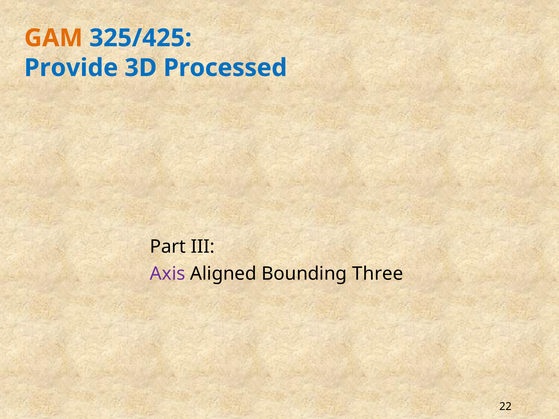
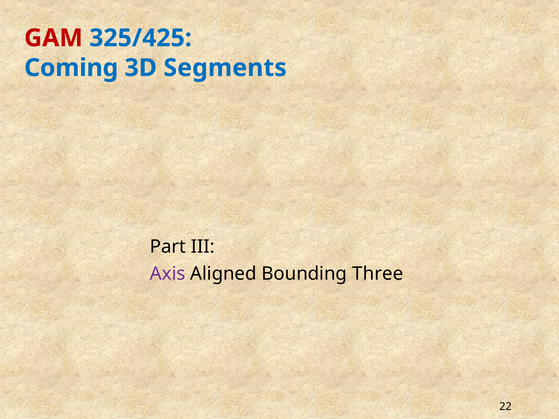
GAM colour: orange -> red (53, 38)
Provide: Provide -> Coming (71, 68)
Processed: Processed -> Segments (225, 68)
